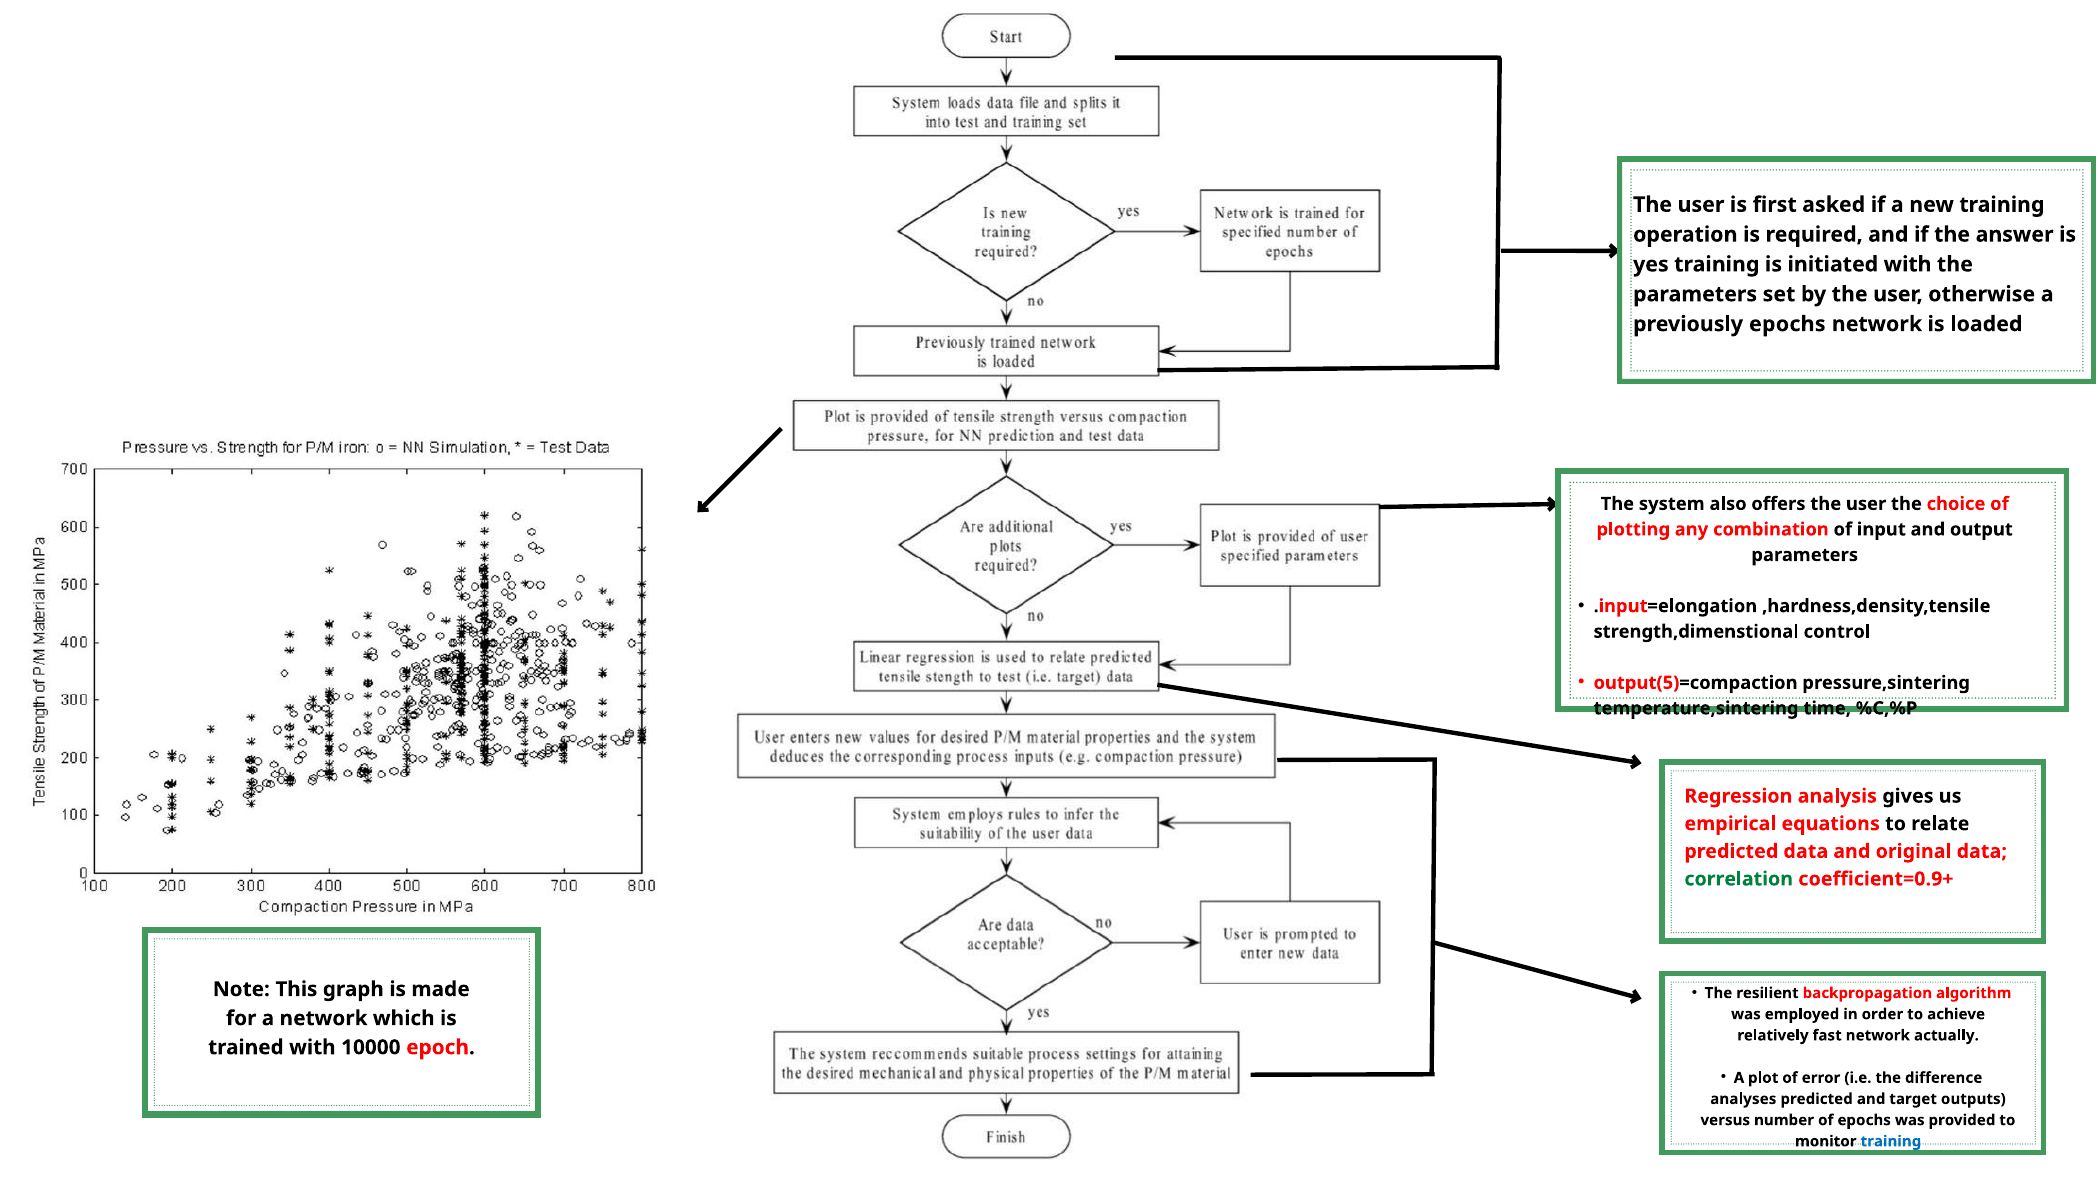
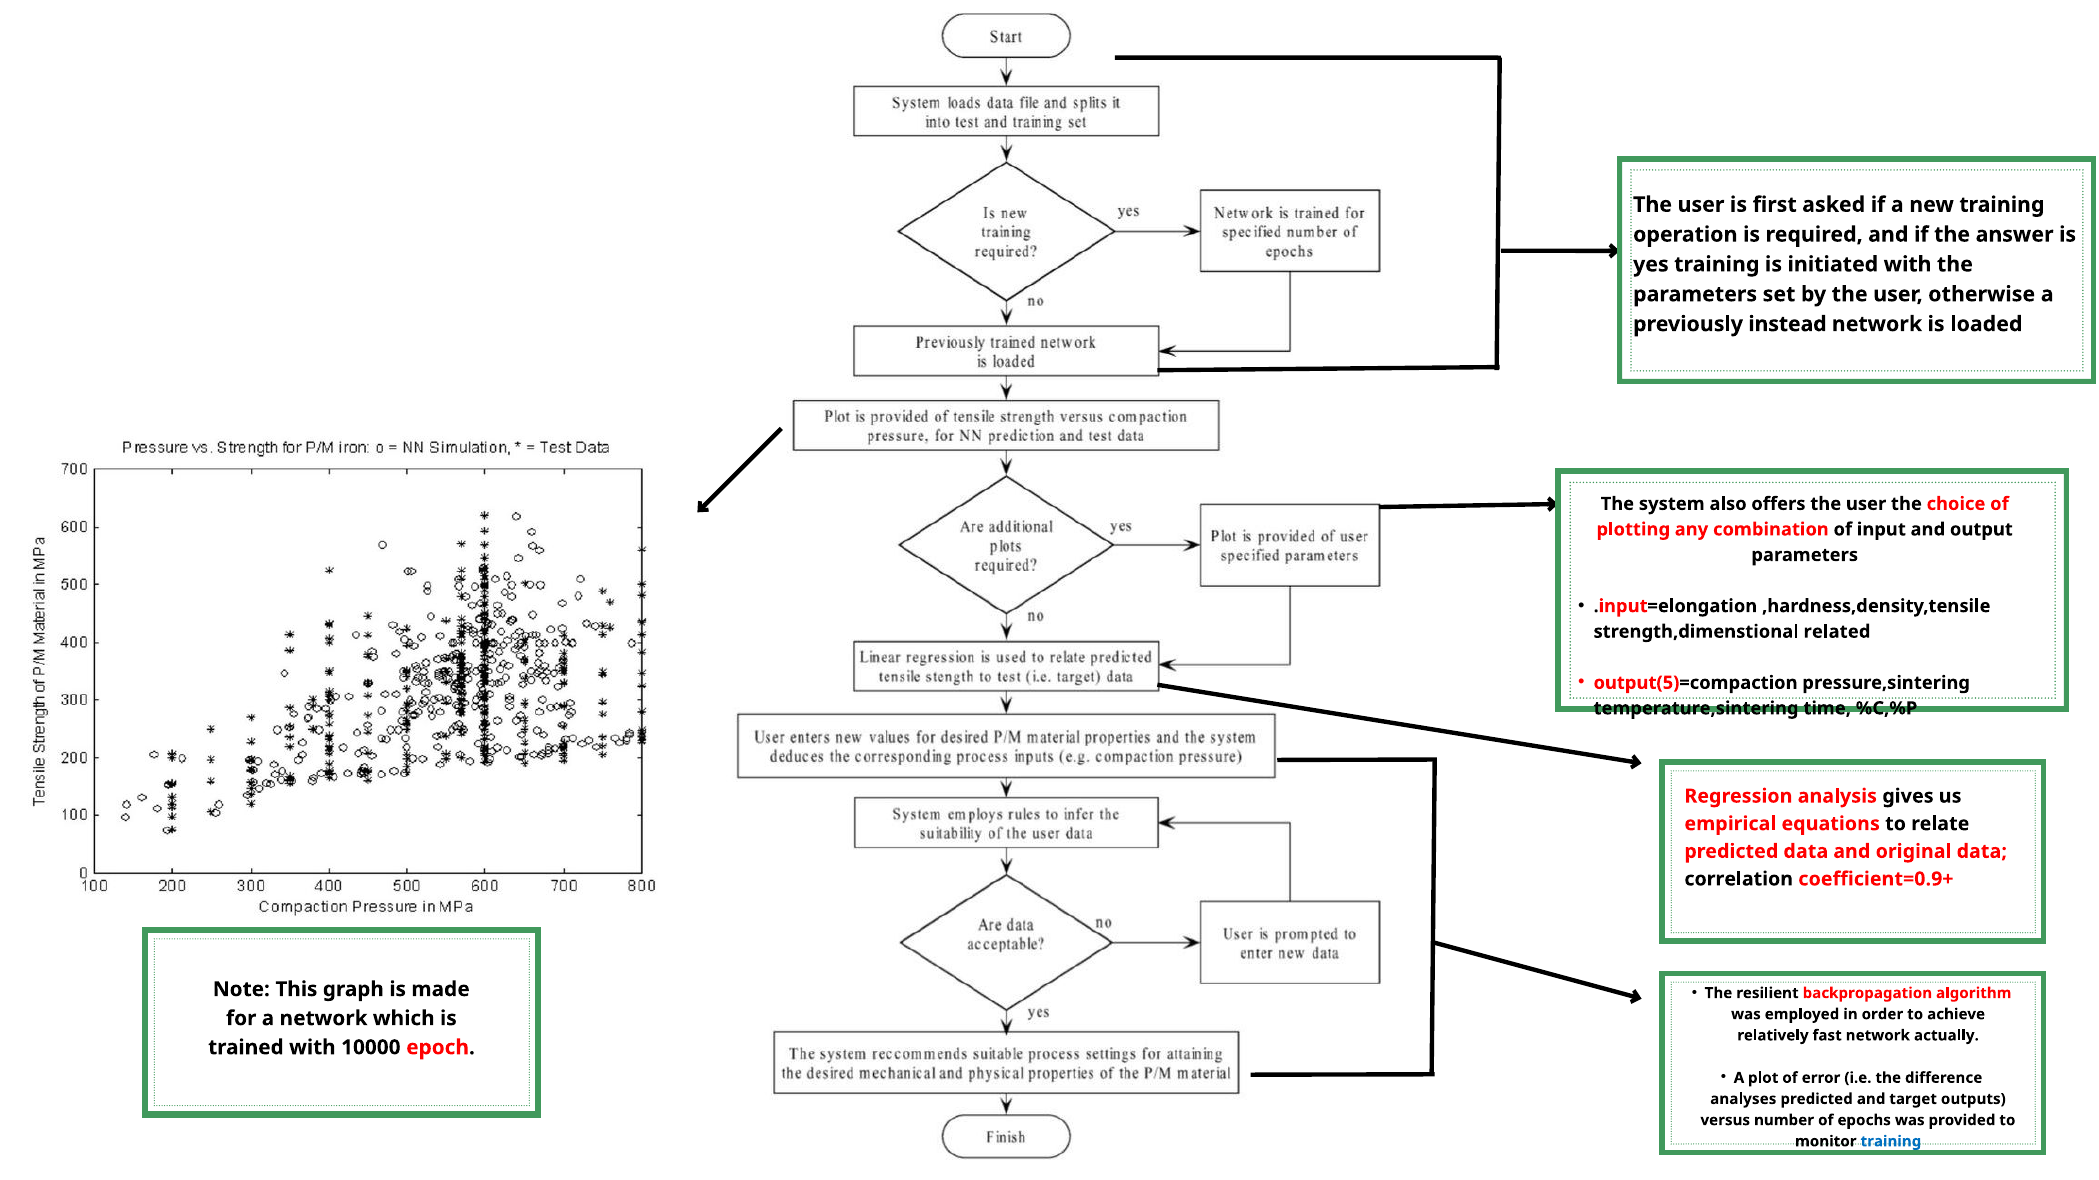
previously epochs: epochs -> instead (1787, 324)
control: control -> related (1837, 632)
correlation colour: green -> black (1739, 880)
